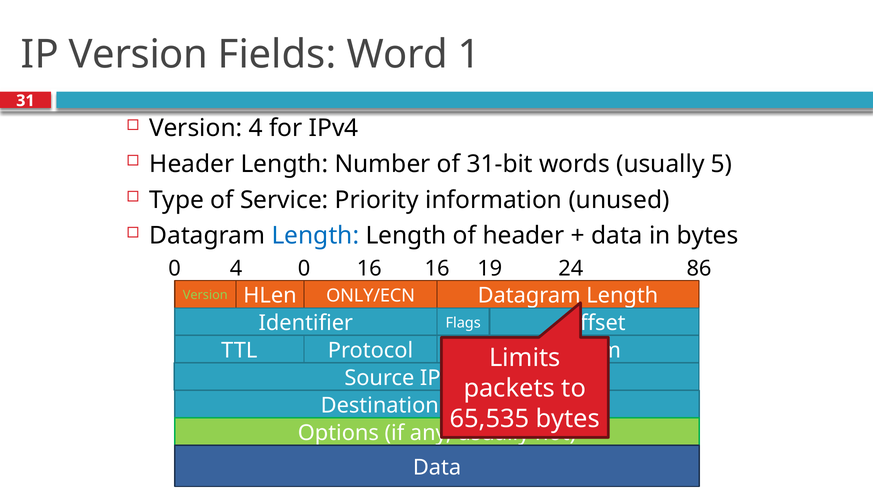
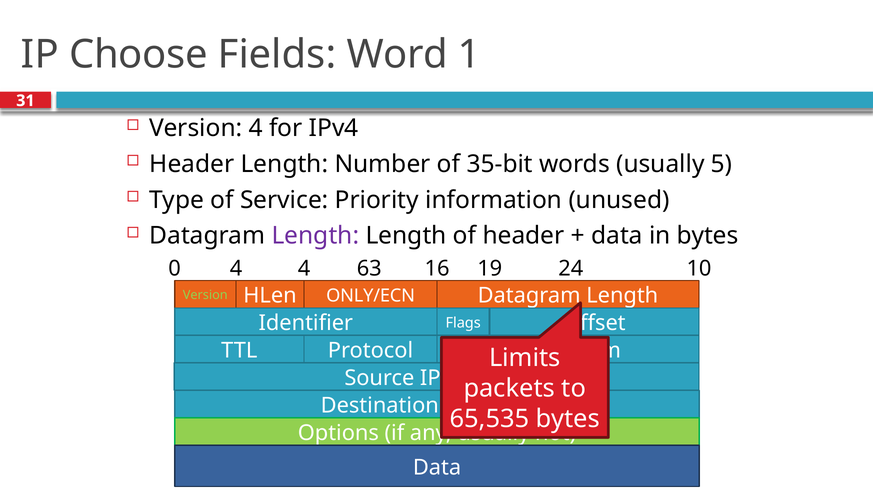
IP Version: Version -> Choose (138, 55)
31-bit: 31-bit -> 35-bit (500, 164)
Length colour: blue -> purple (315, 236)
0 0: 0 -> 4 (304, 269)
4 16: 16 -> 63 (369, 269)
86: 86 -> 10 (699, 269)
